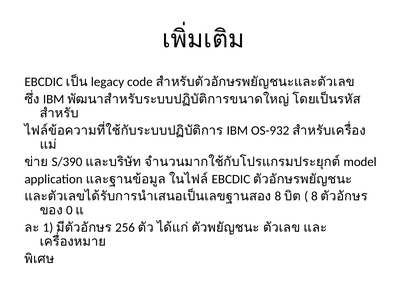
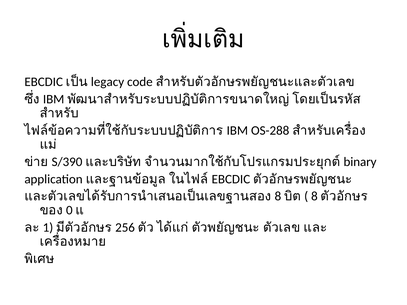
OS-932: OS-932 -> OS-288 (270, 131)
model: model -> binary (360, 162)
